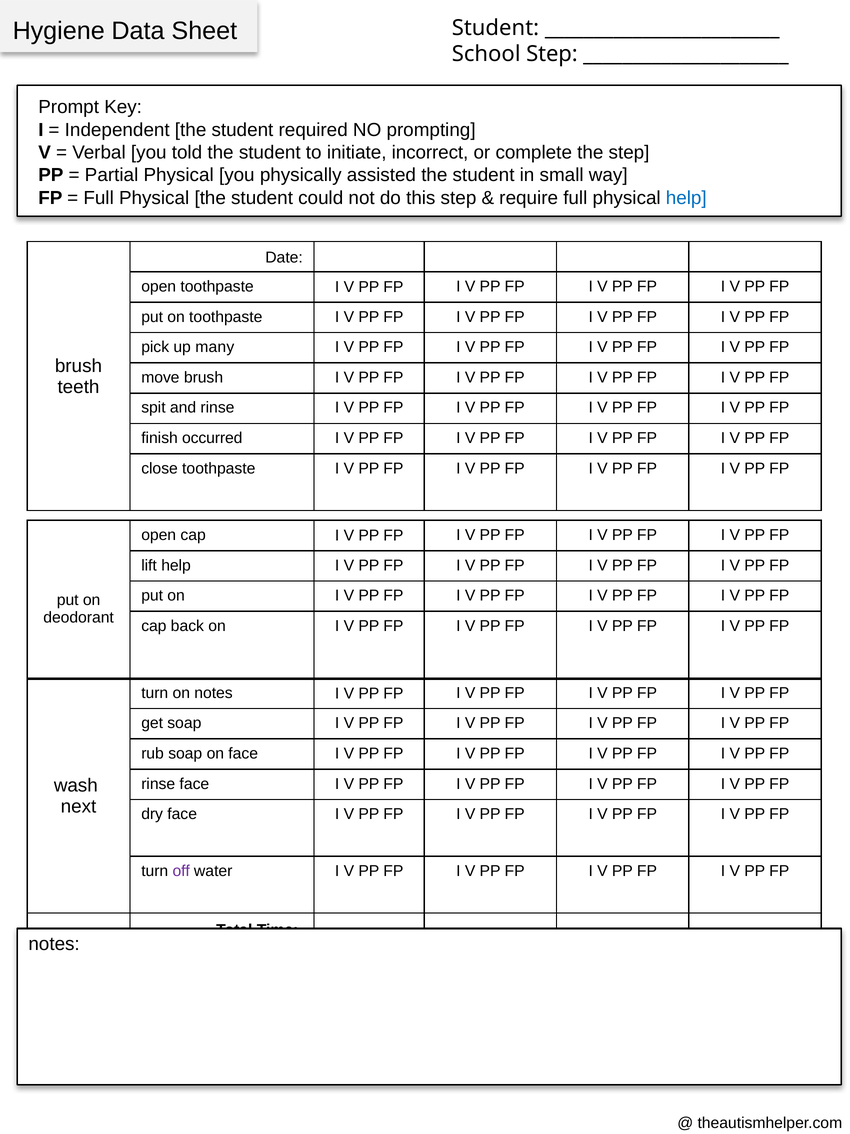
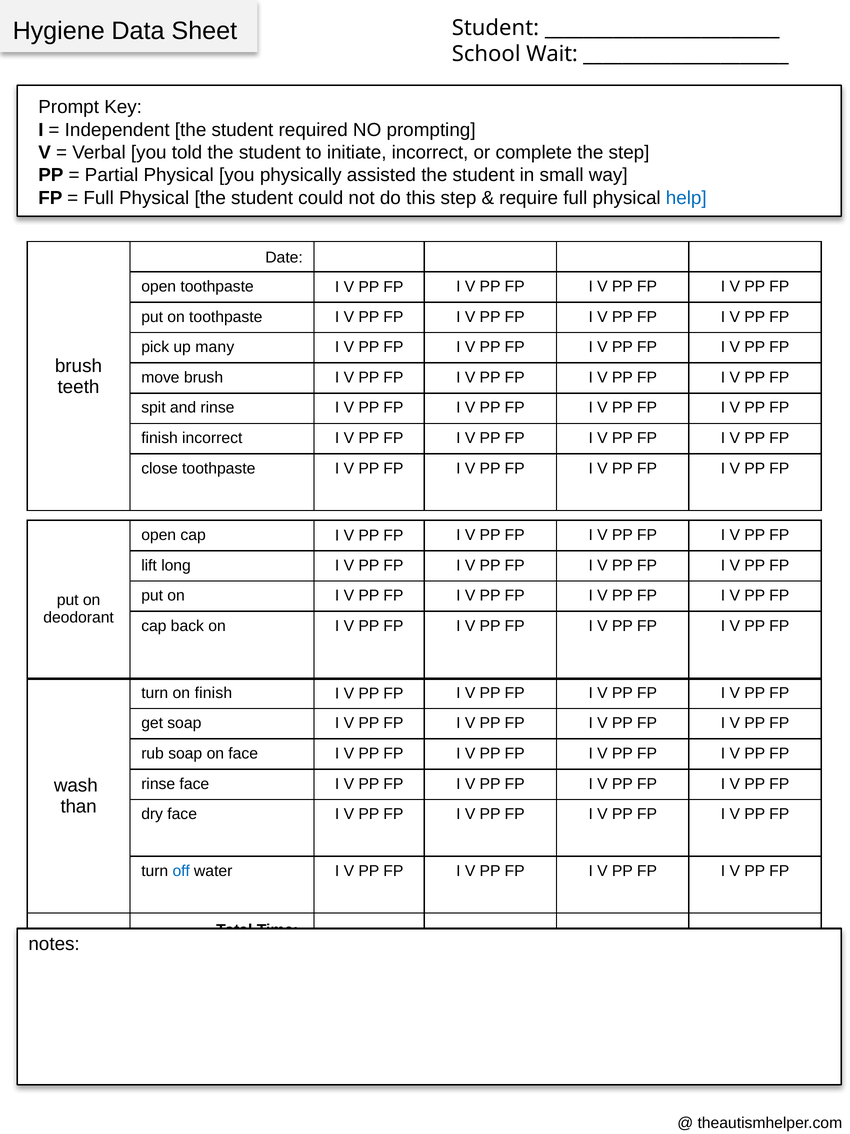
School Step: Step -> Wait (552, 54)
finish occurred: occurred -> incorrect (212, 438)
lift help: help -> long (176, 565)
on notes: notes -> finish (213, 692)
next: next -> than (79, 806)
off colour: purple -> blue (181, 870)
